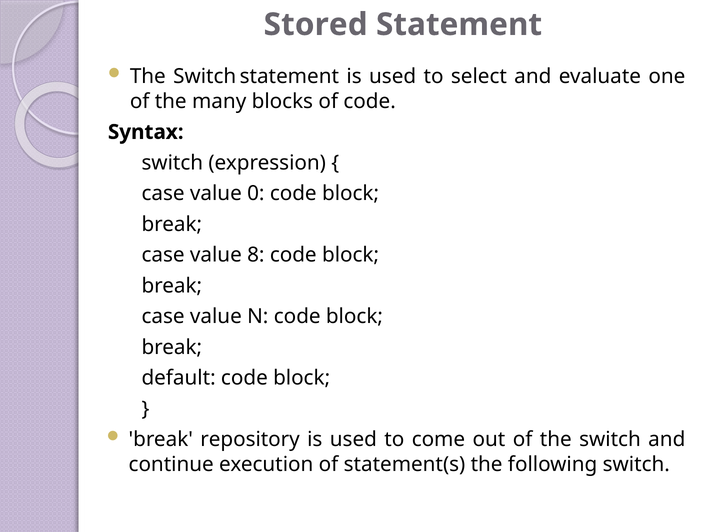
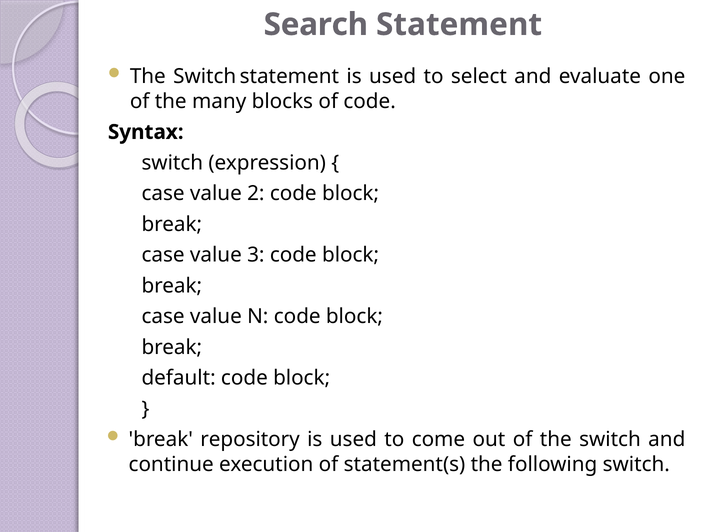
Stored: Stored -> Search (316, 25)
0: 0 -> 2 (256, 193)
8: 8 -> 3 (256, 255)
